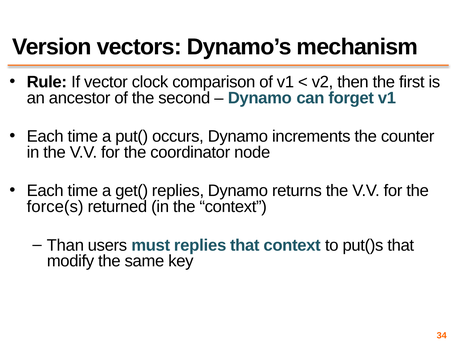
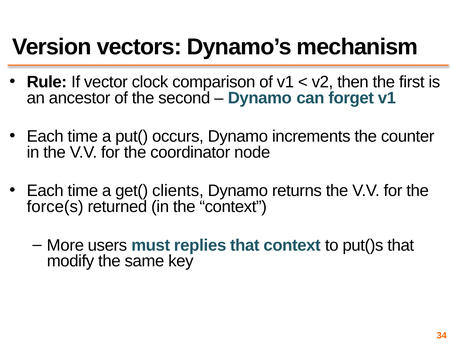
get( replies: replies -> clients (178, 191)
Than: Than -> More (65, 245)
